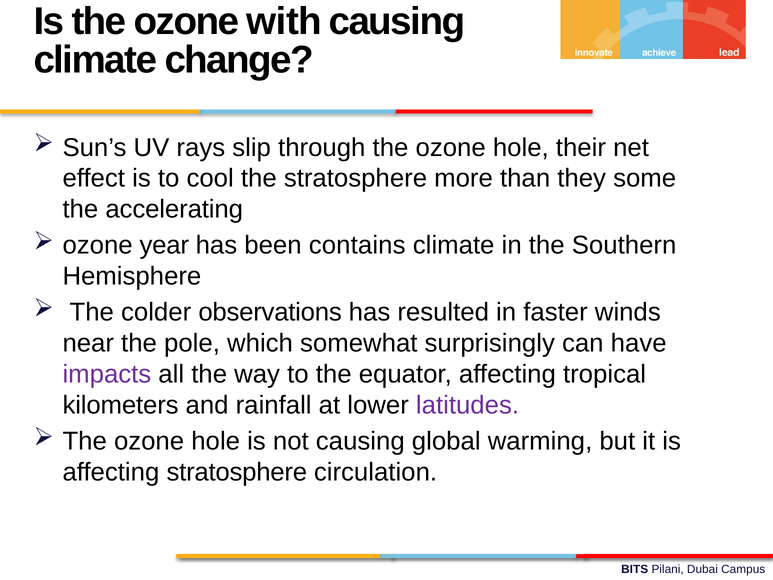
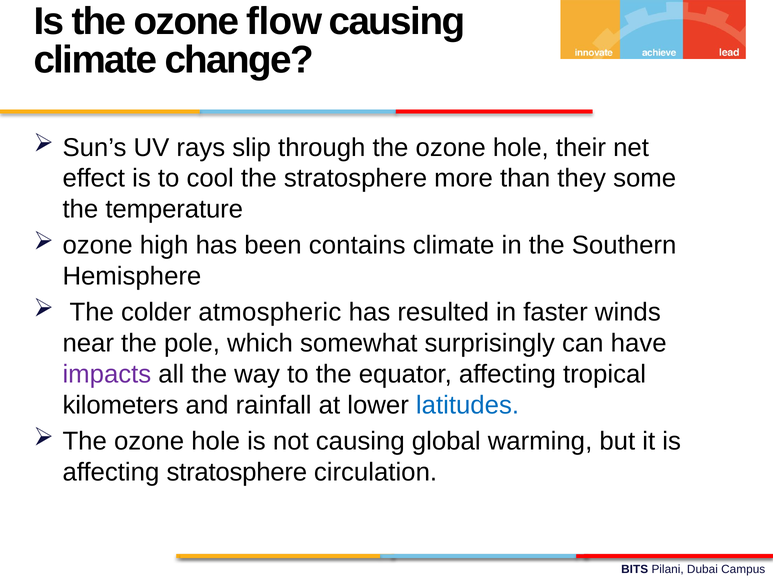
with: with -> flow (284, 21)
accelerating: accelerating -> temperature (174, 209)
year: year -> high (164, 245)
observations: observations -> atmospheric (270, 312)
latitudes colour: purple -> blue (468, 405)
